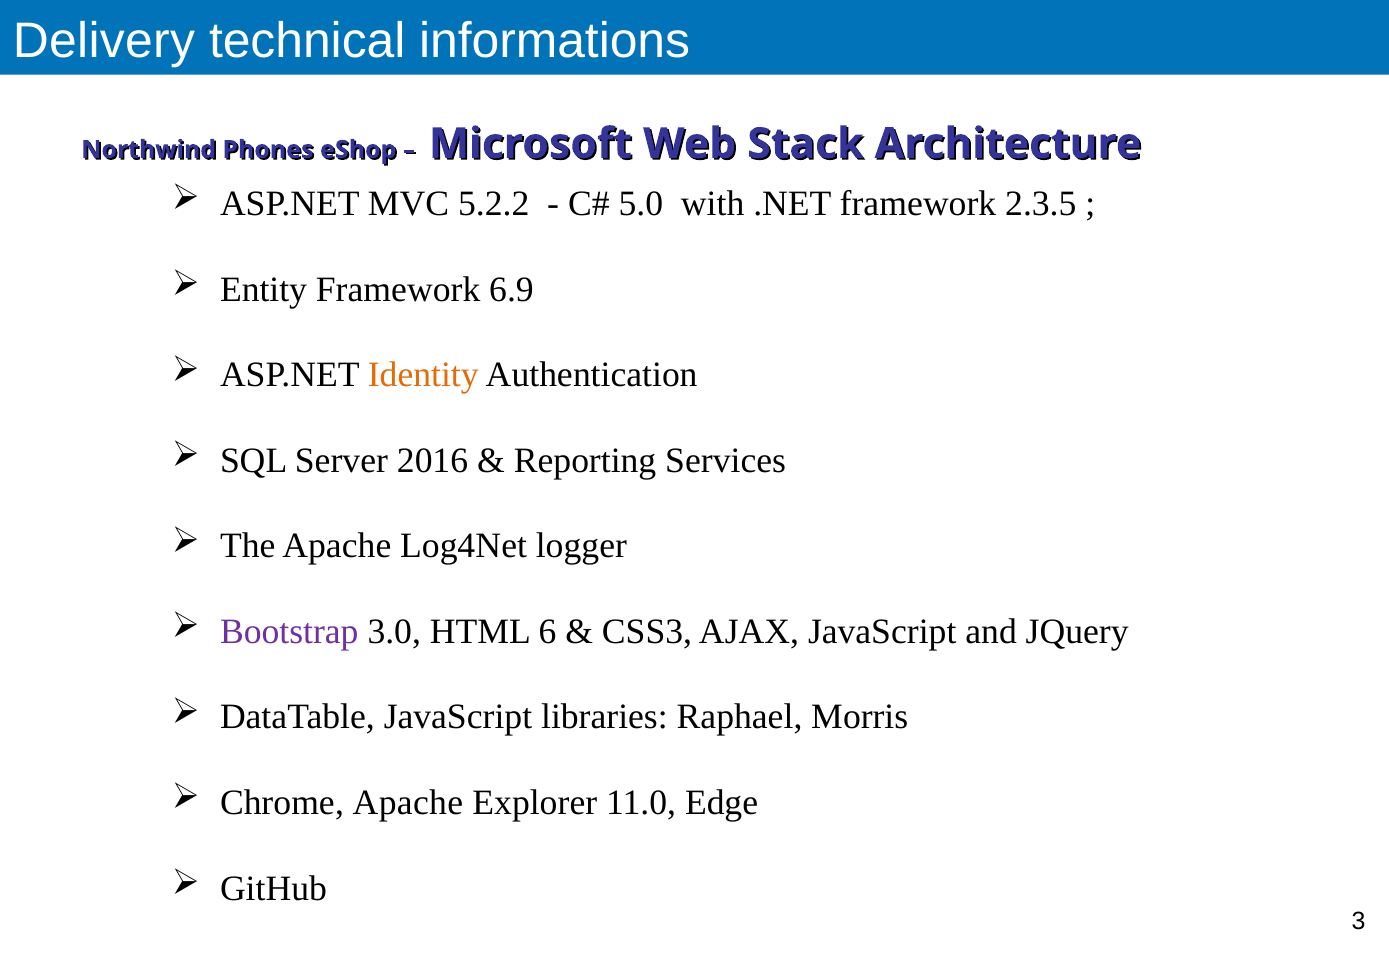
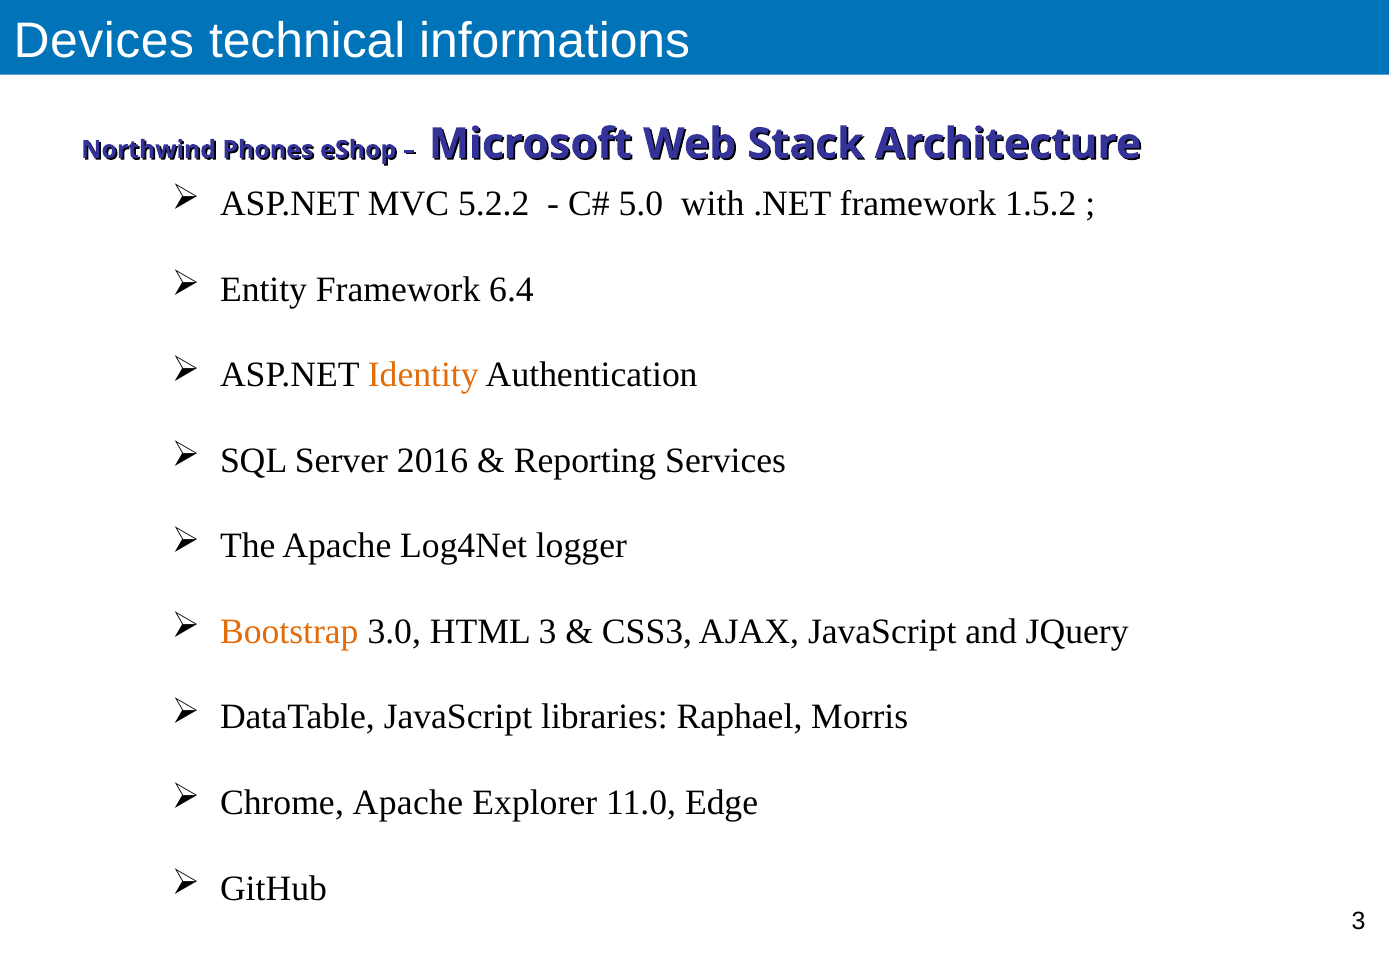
Delivery: Delivery -> Devices (104, 41)
2.3.5: 2.3.5 -> 1.5.2 (1041, 204)
6.9: 6.9 -> 6.4 (511, 289)
Bootstrap colour: purple -> orange (289, 631)
HTML 6: 6 -> 3 (548, 631)
